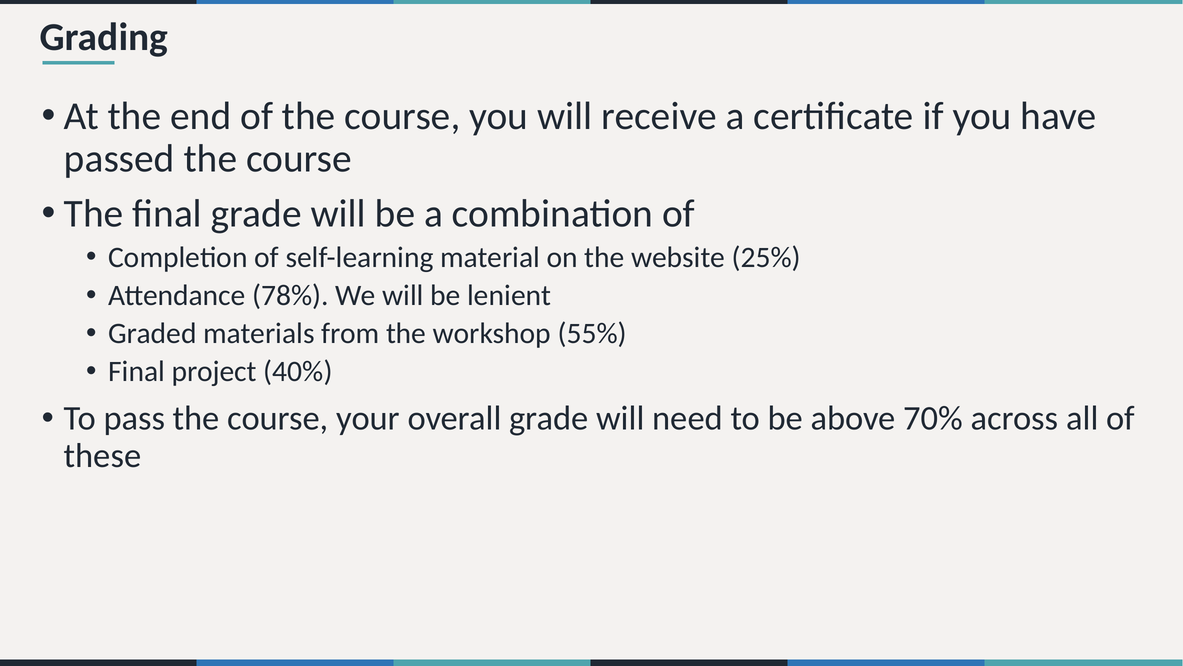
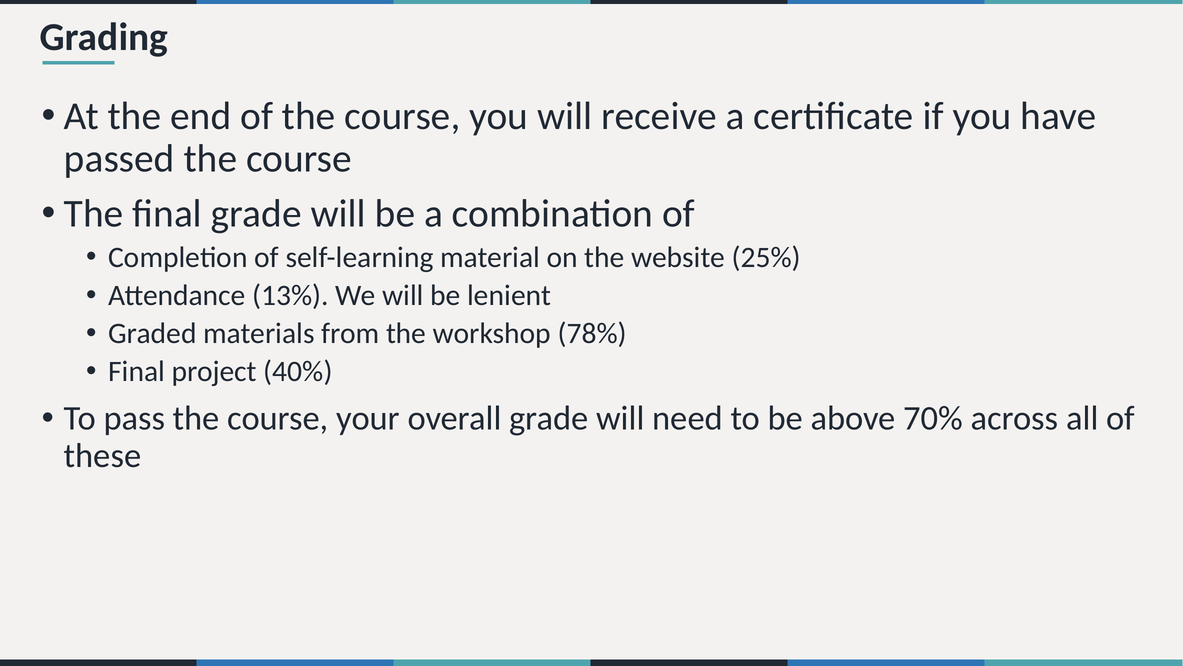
78%: 78% -> 13% (291, 295)
55%: 55% -> 78% (592, 333)
